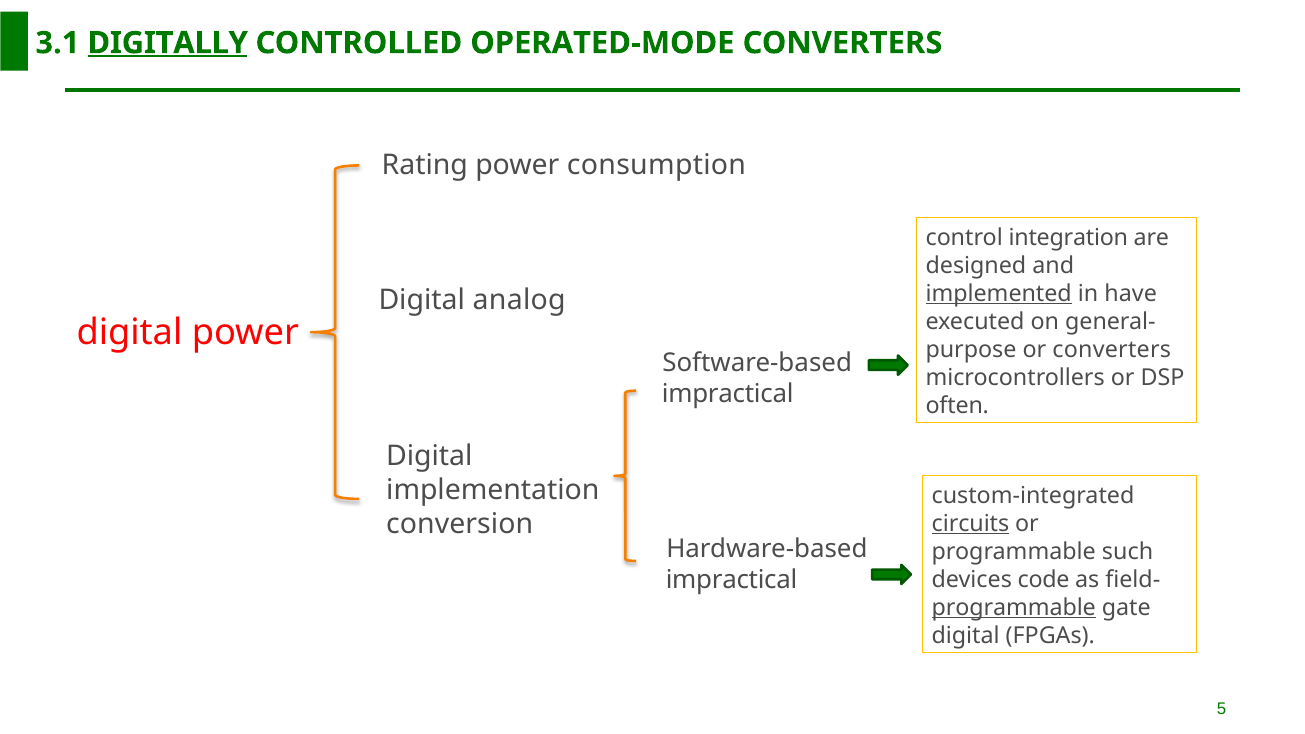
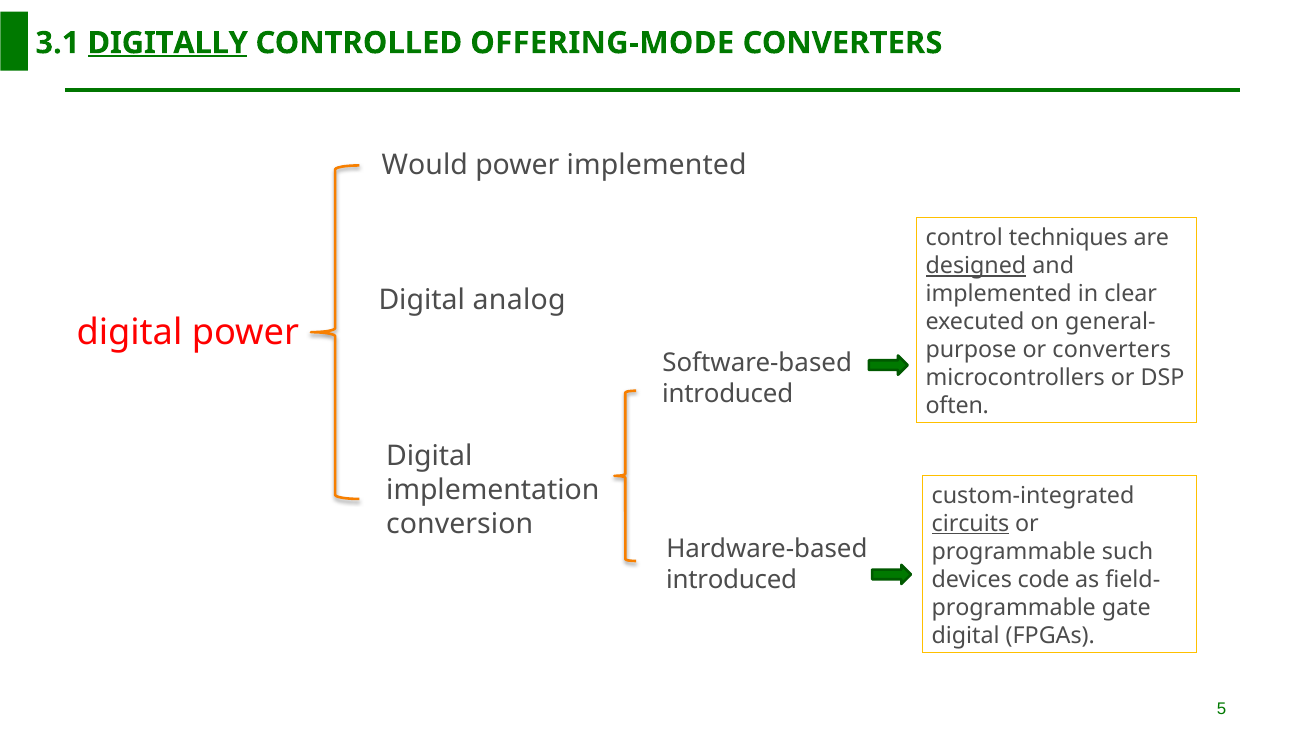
OPERATED-MODE: OPERATED-MODE -> OFFERING-MODE (602, 43)
Rating: Rating -> Would (425, 166)
power consumption: consumption -> implemented (657, 166)
integration: integration -> techniques (1068, 238)
designed underline: none -> present (976, 266)
implemented underline: present -> none (999, 294)
have: have -> clear (1131, 294)
impractical: impractical -> introduced (728, 394)
impractical: impractical -> introduced (732, 581)
programmable underline: present -> none (1014, 607)
